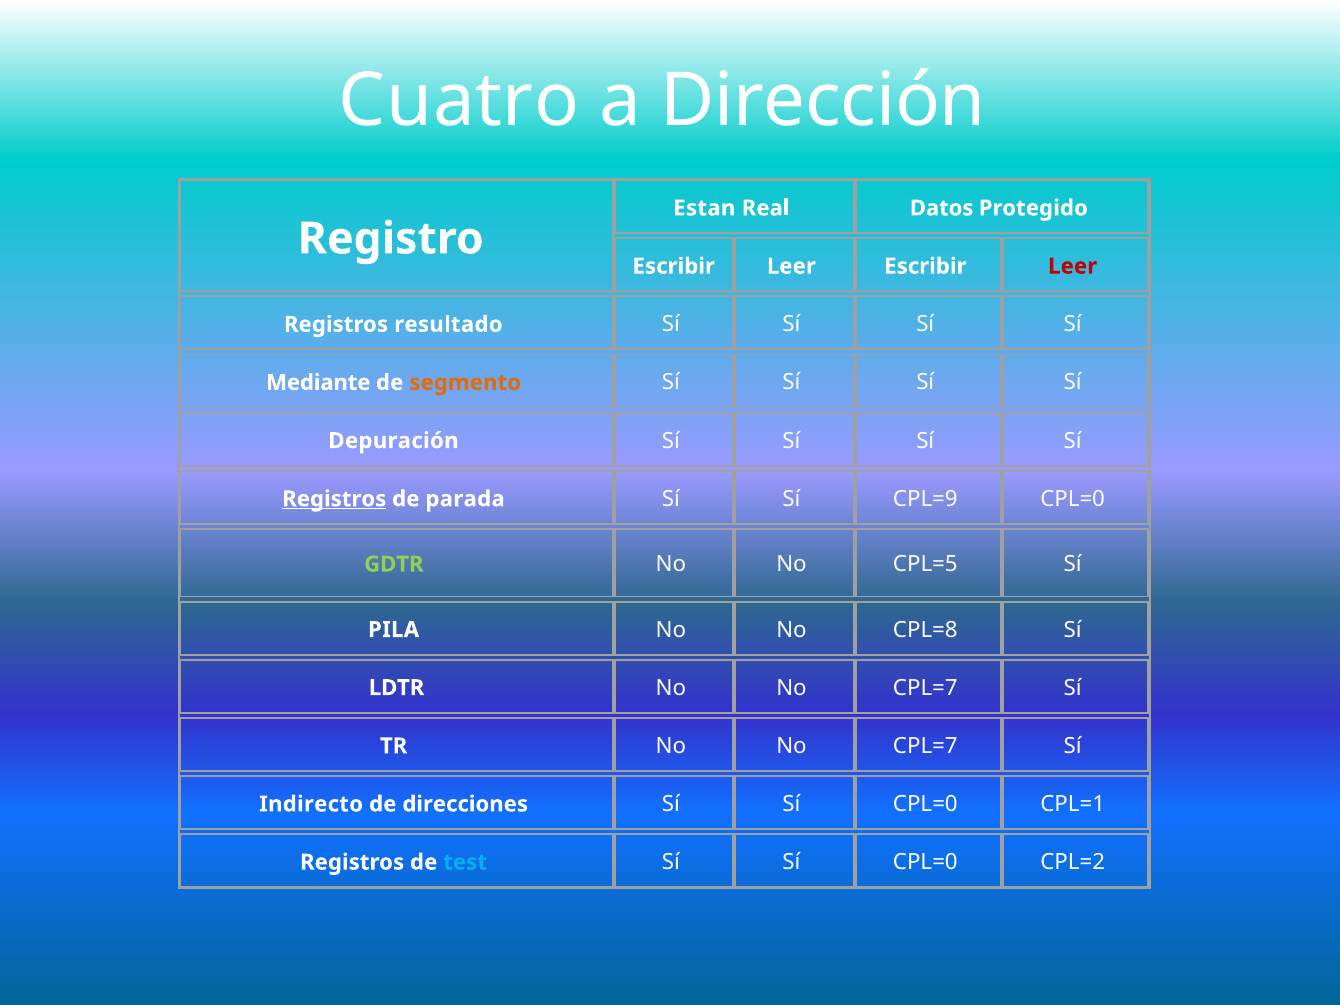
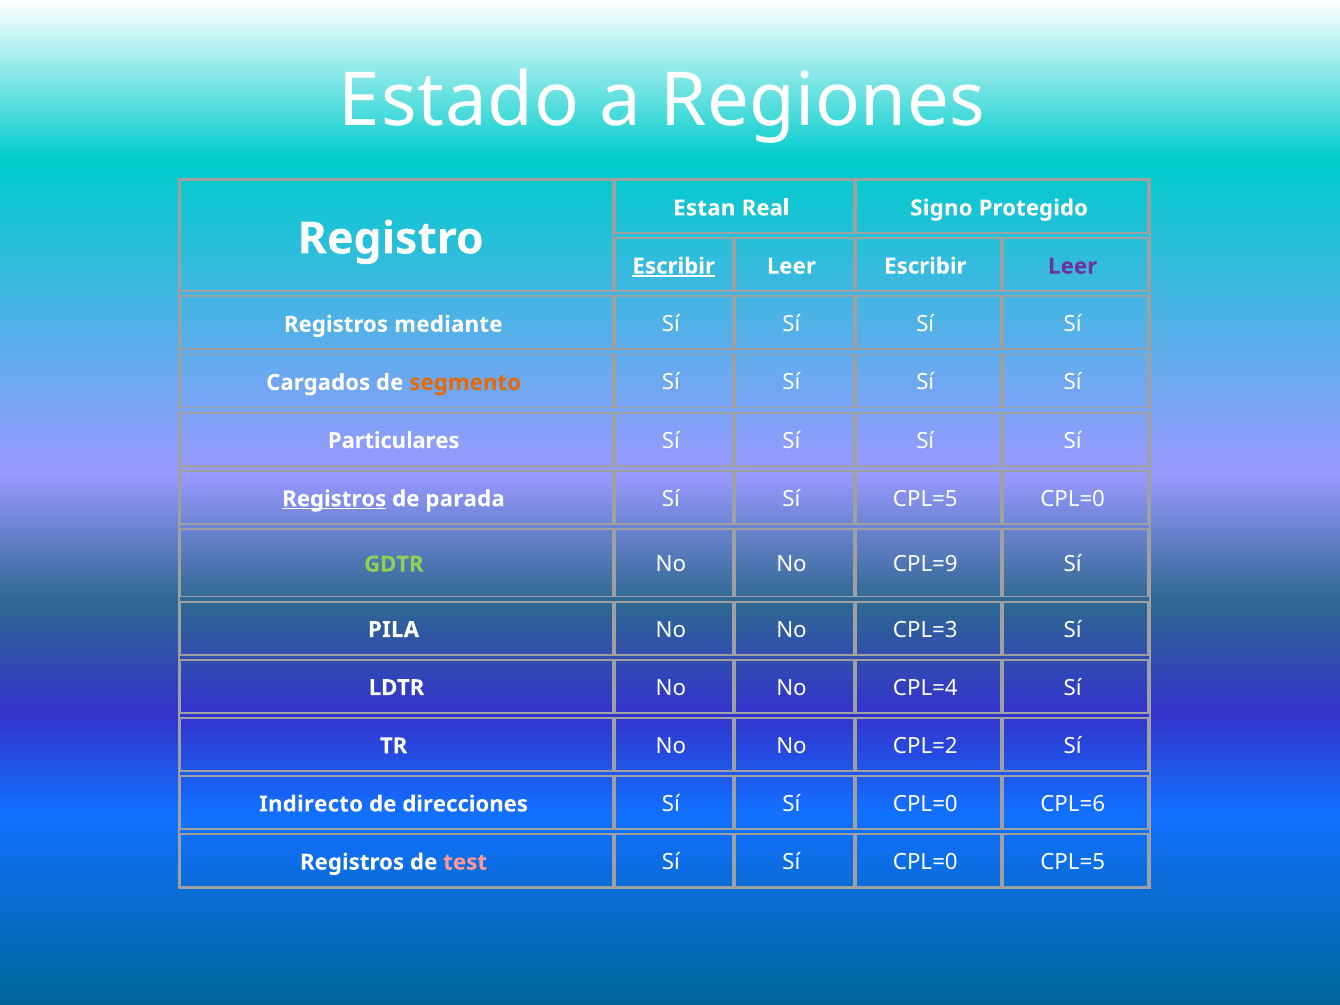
Cuatro: Cuatro -> Estado (459, 101)
Dirección: Dirección -> Regiones (823, 101)
Datos: Datos -> Signo (941, 208)
Escribir underline: none -> present (674, 266)
Leer colour: red -> purple (1073, 266)
resultado: resultado -> mediante (448, 324)
Mediante: Mediante -> Cargados (318, 383)
Depuración: Depuración -> Particulares (394, 441)
Sí CPL=9: CPL=9 -> CPL=5 (925, 499)
CPL=5: CPL=5 -> CPL=9 (925, 564)
CPL=8: CPL=8 -> CPL=3 (925, 630)
LDTR No No CPL=7: CPL=7 -> CPL=4 (925, 688)
TR No No CPL=7: CPL=7 -> CPL=2 (925, 746)
CPL=1: CPL=1 -> CPL=6 (1073, 804)
test colour: light blue -> pink (465, 862)
CPL=0 CPL=2: CPL=2 -> CPL=5 (1073, 862)
